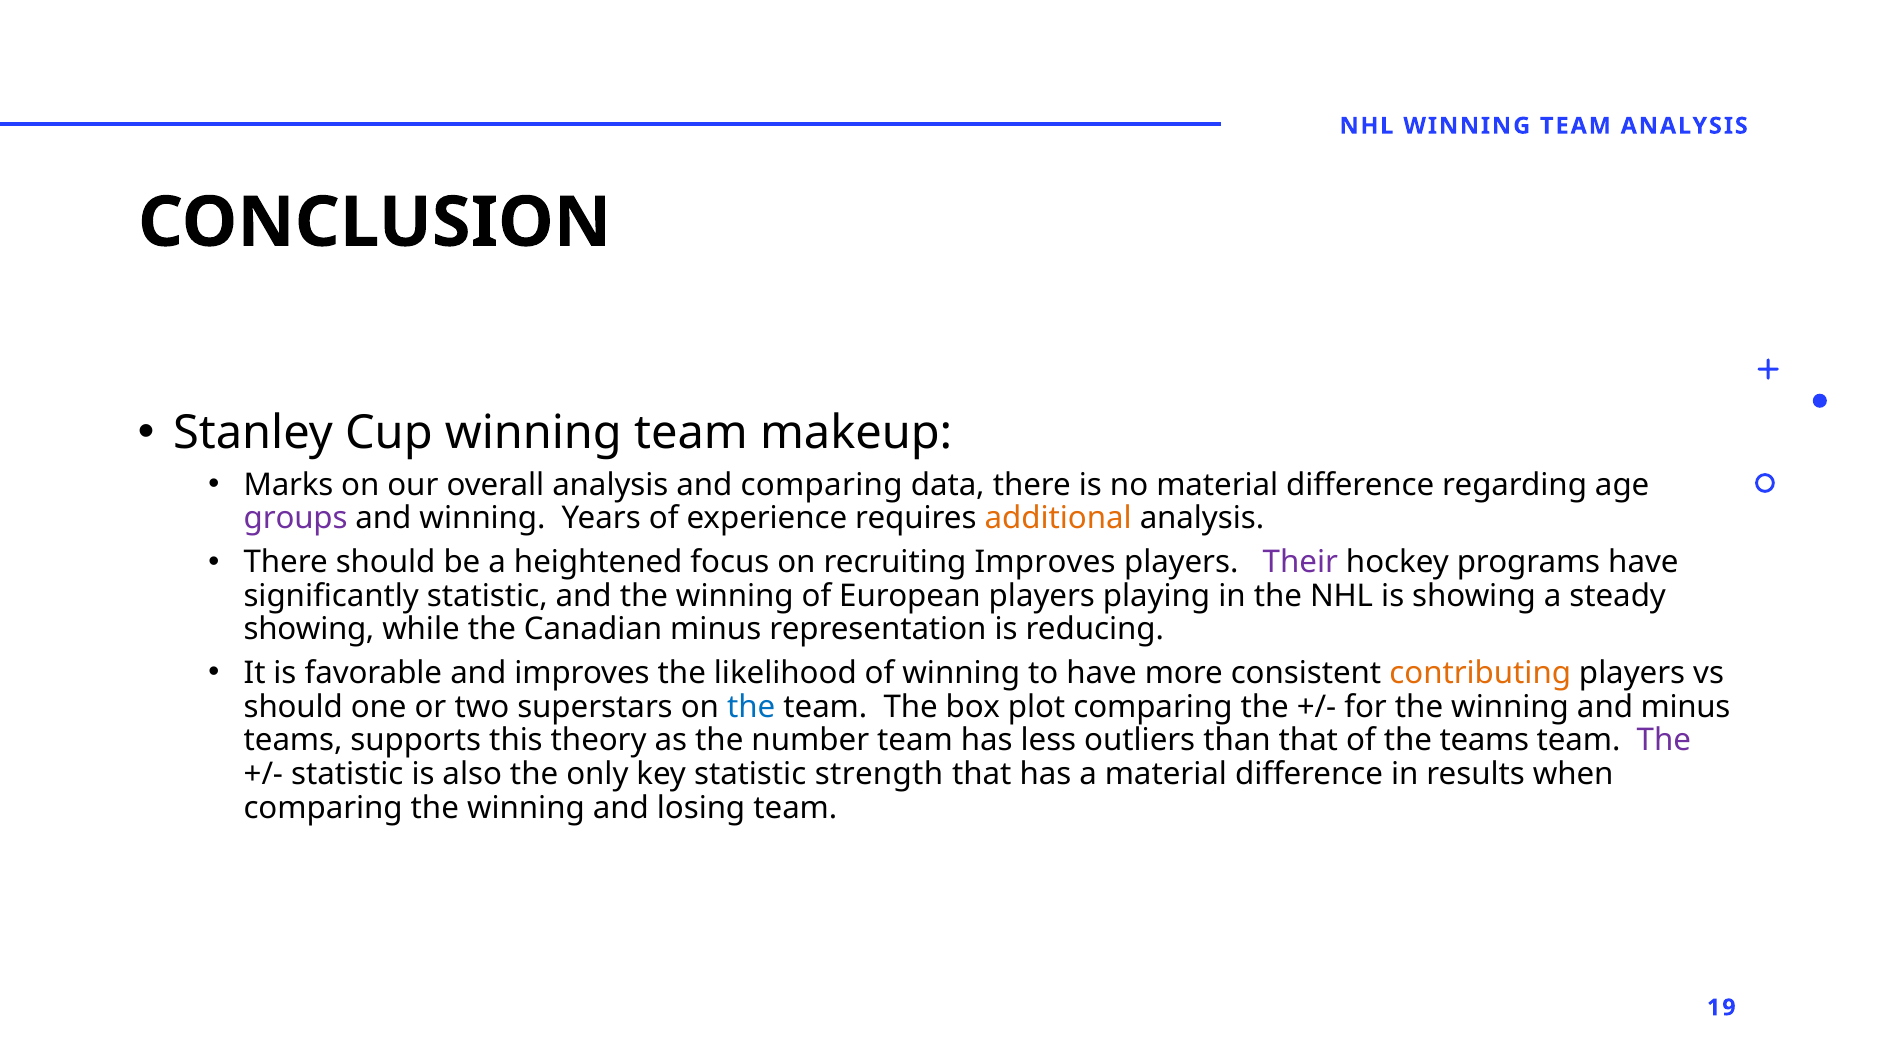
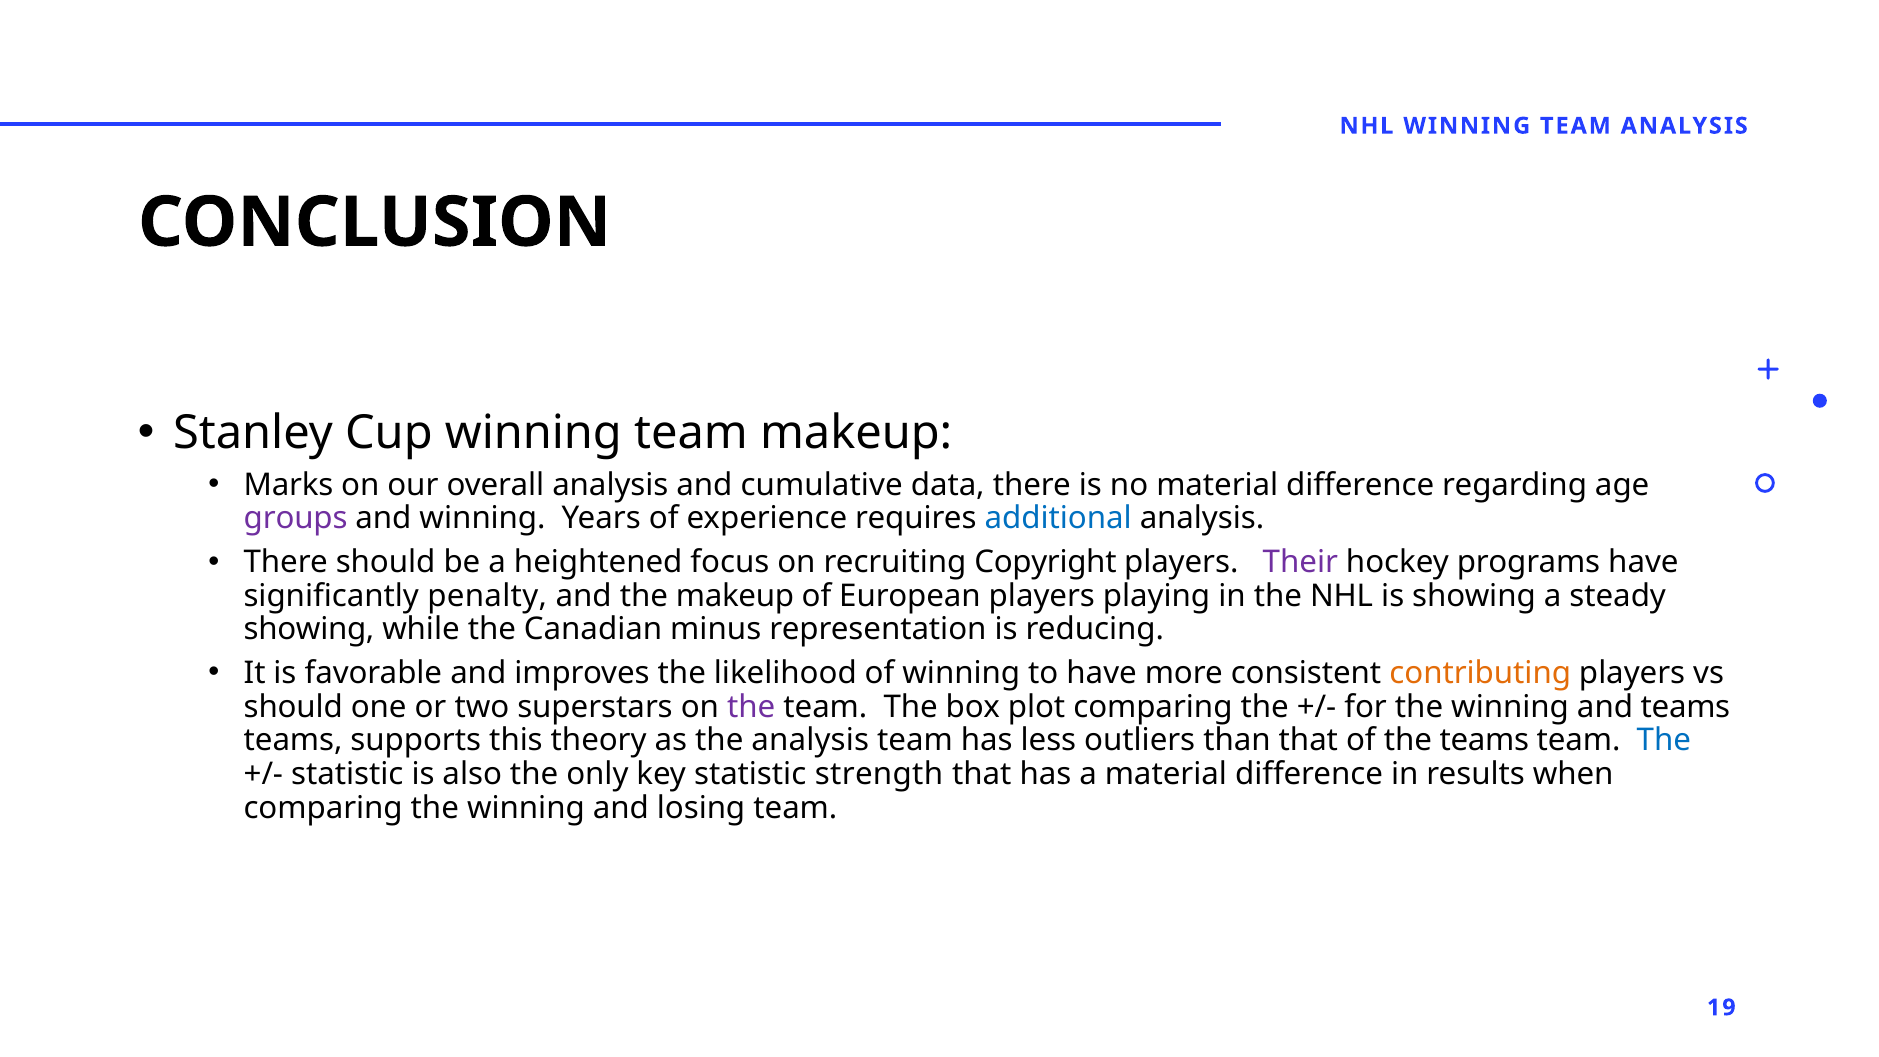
and comparing: comparing -> cumulative (822, 485)
additional colour: orange -> blue (1058, 518)
recruiting Improves: Improves -> Copyright (1045, 562)
significantly statistic: statistic -> penalty (487, 596)
and the winning: winning -> makeup (735, 596)
the colour: blue -> purple (751, 707)
and minus: minus -> teams (1685, 707)
the number: number -> analysis (810, 740)
The colour: purple -> blue (1664, 740)
